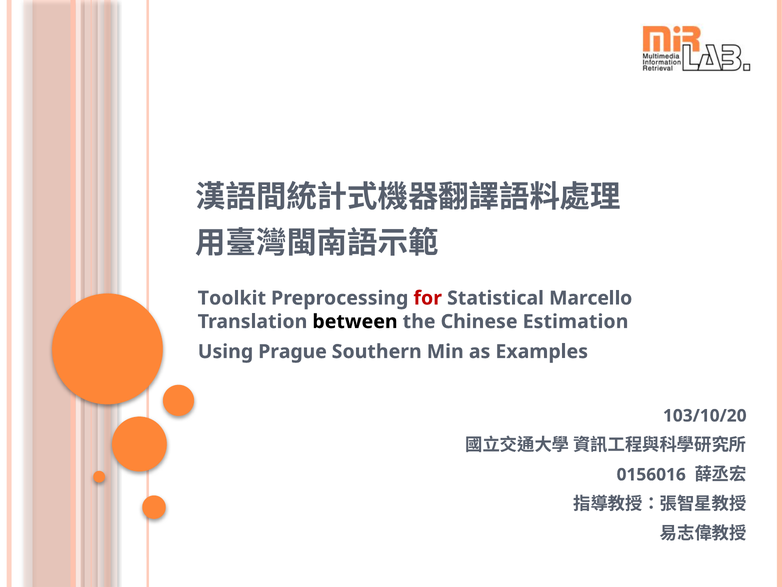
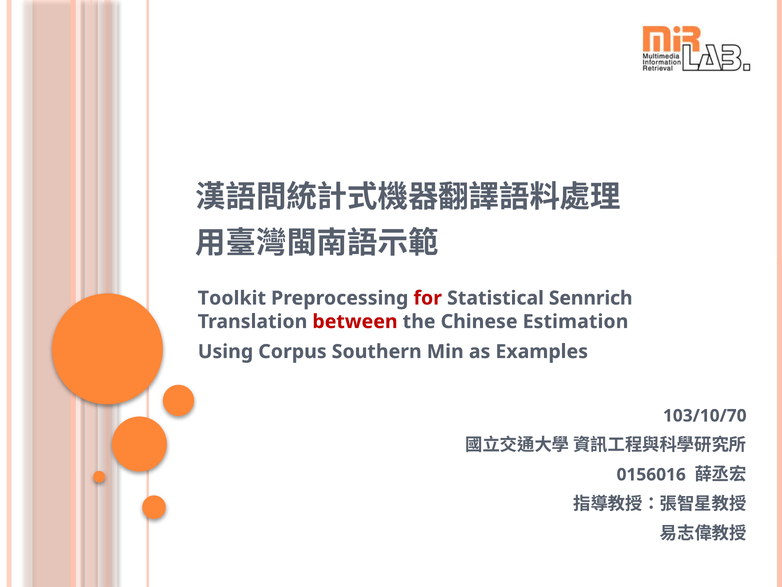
Marcello: Marcello -> Sennrich (591, 298)
between colour: black -> red (355, 321)
Prague: Prague -> Corpus (292, 351)
103/10/20: 103/10/20 -> 103/10/70 (705, 415)
